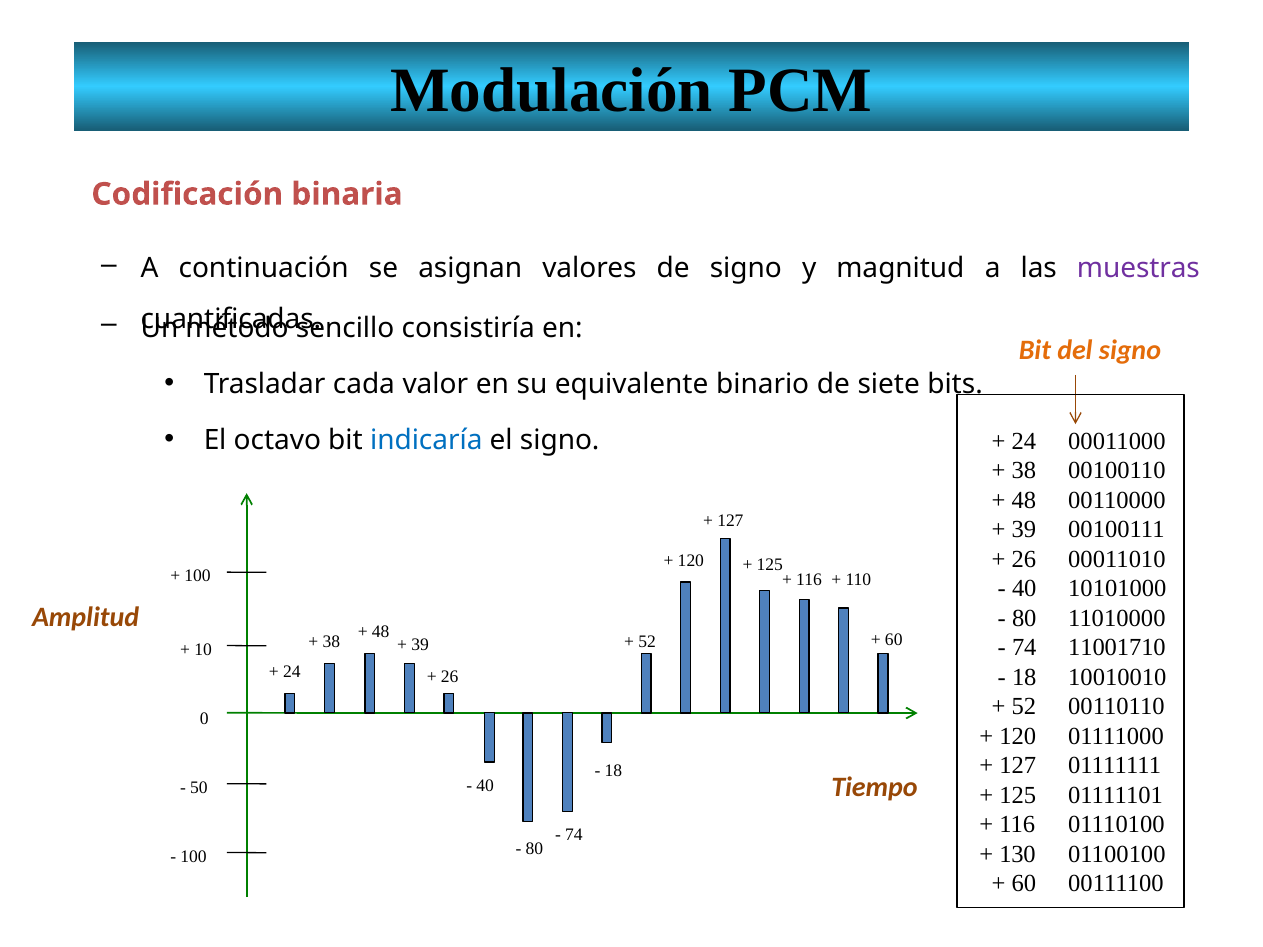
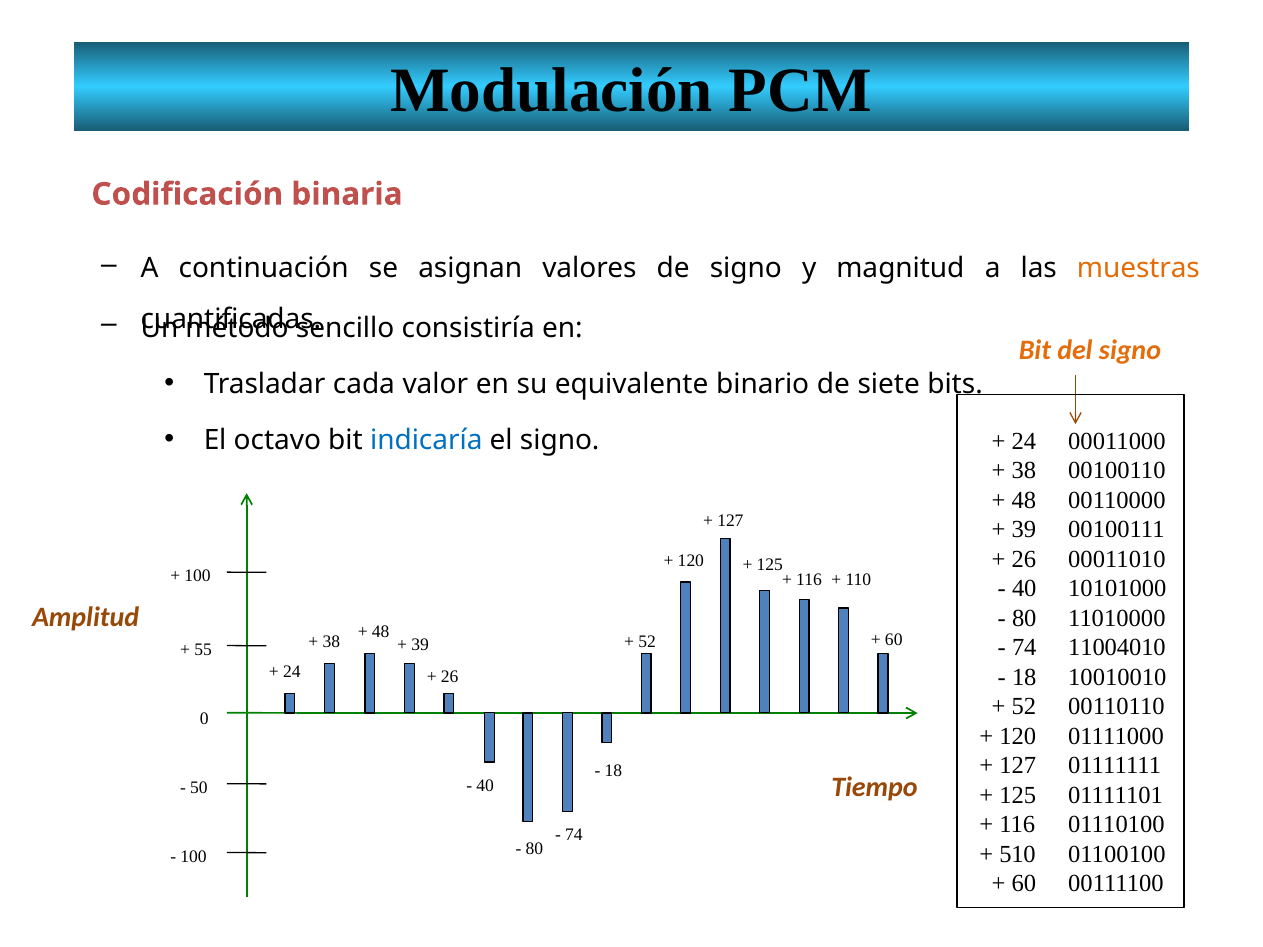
muestras colour: purple -> orange (1138, 269)
11001710: 11001710 -> 11004010 (1117, 648)
10: 10 -> 55 (203, 649)
130: 130 -> 510 (1017, 854)
